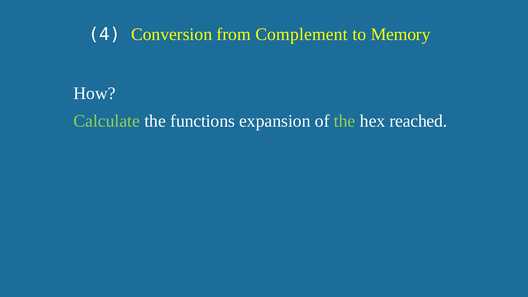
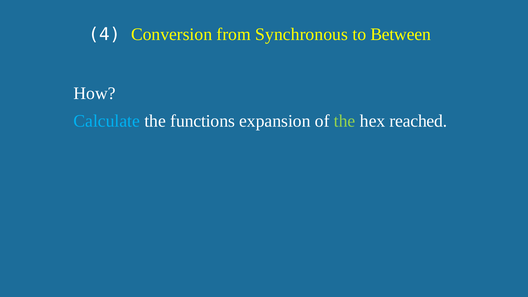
Complement: Complement -> Synchronous (302, 34)
Memory: Memory -> Between (401, 34)
Calculate colour: light green -> light blue (107, 121)
